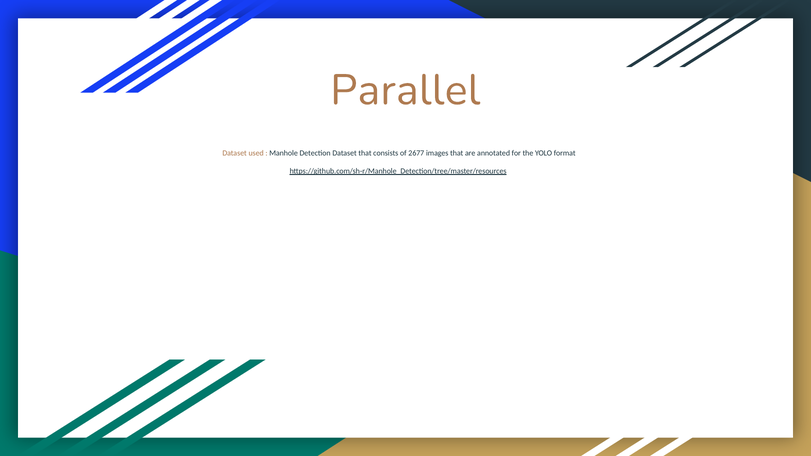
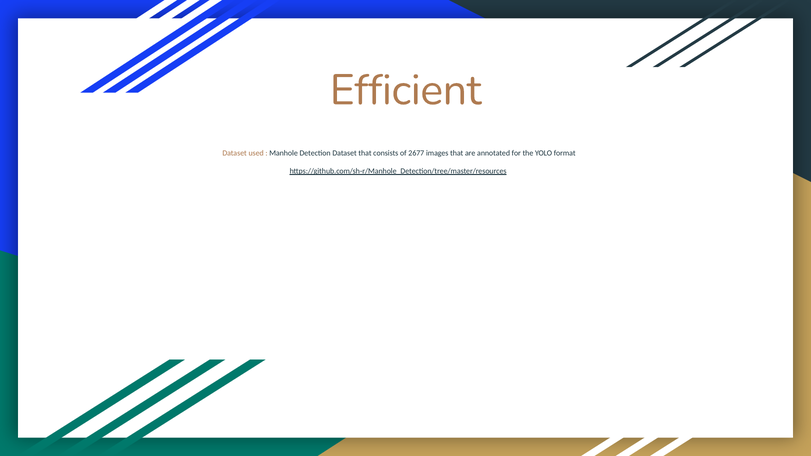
Parallel: Parallel -> Efficient (406, 90)
